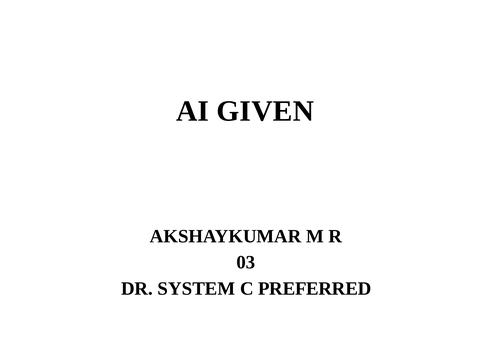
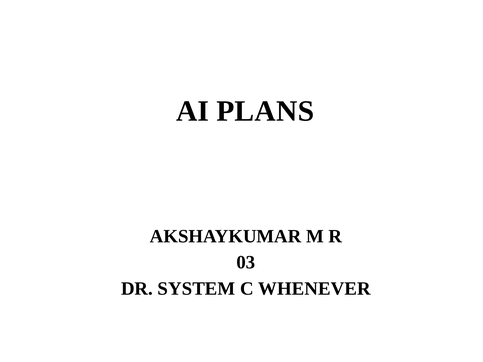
GIVEN: GIVEN -> PLANS (265, 111)
PREFERRED: PREFERRED -> WHENEVER (315, 289)
